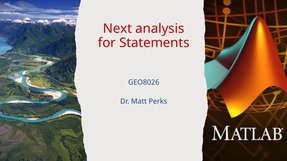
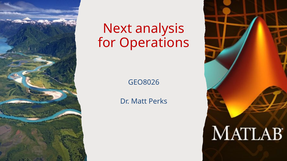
Statements: Statements -> Operations (154, 43)
